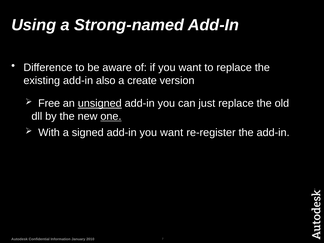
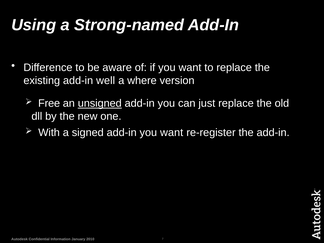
also: also -> well (106, 80)
create: create -> where (142, 80)
one underline: present -> none (111, 116)
